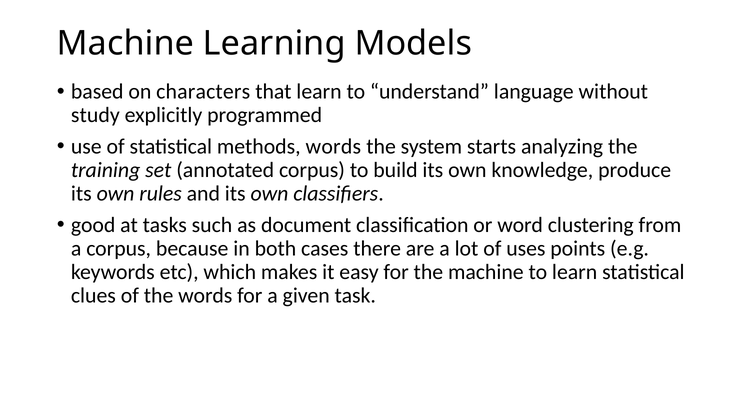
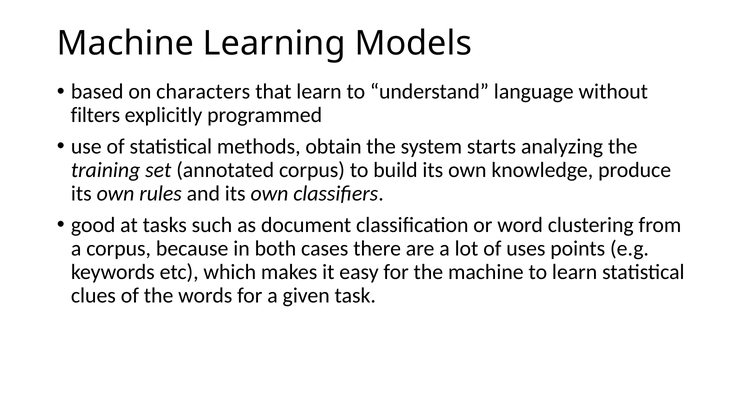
study: study -> filters (95, 115)
methods words: words -> obtain (334, 147)
